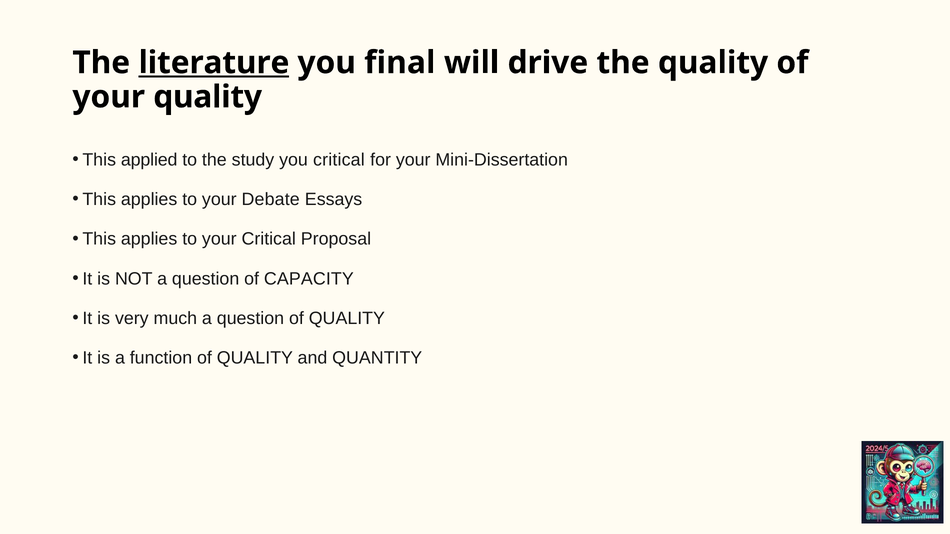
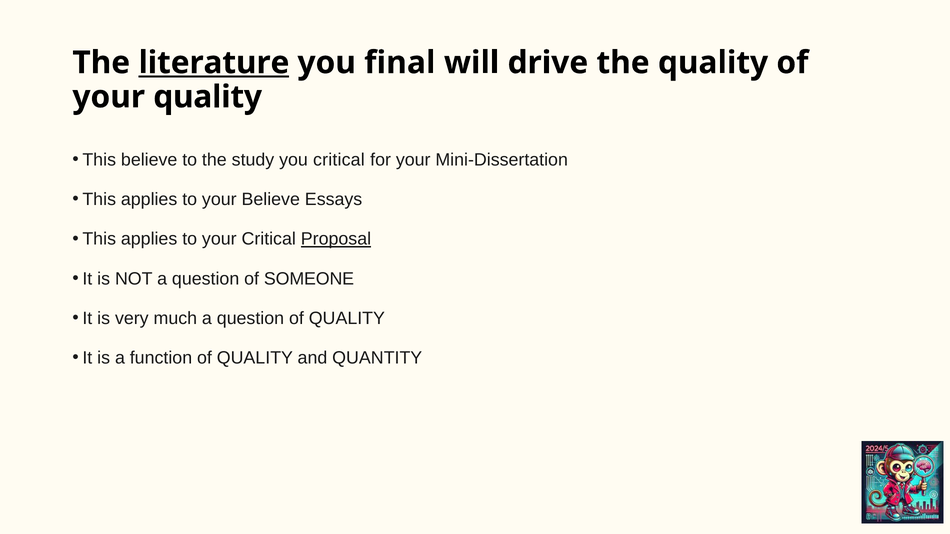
This applied: applied -> believe (149, 160)
your Debate: Debate -> Believe (271, 200)
Proposal underline: none -> present (336, 239)
CAPACITY: CAPACITY -> SOMEONE (309, 279)
